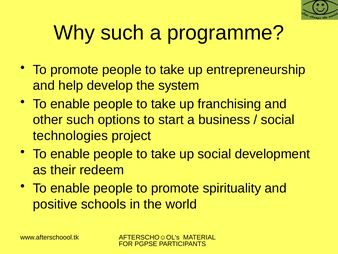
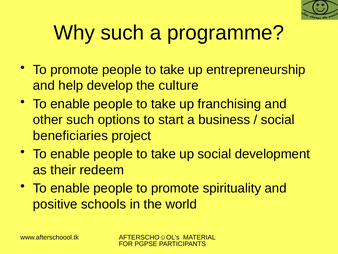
system: system -> culture (179, 85)
technologies: technologies -> beneficiaries (70, 135)
